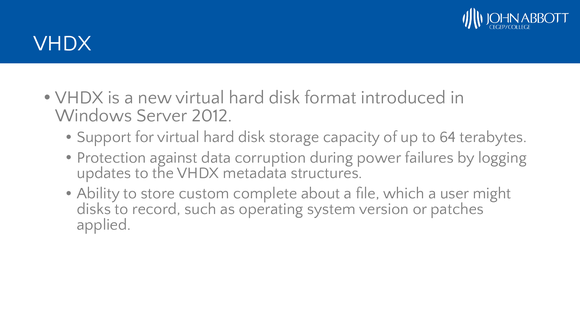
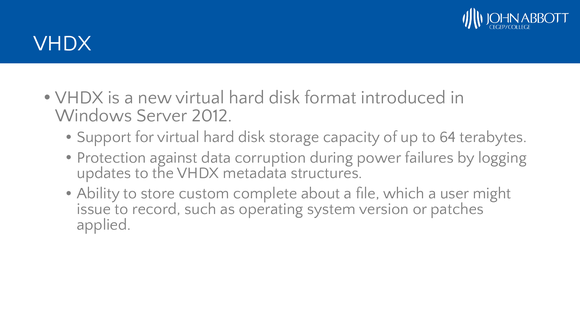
disks: disks -> issue (94, 209)
